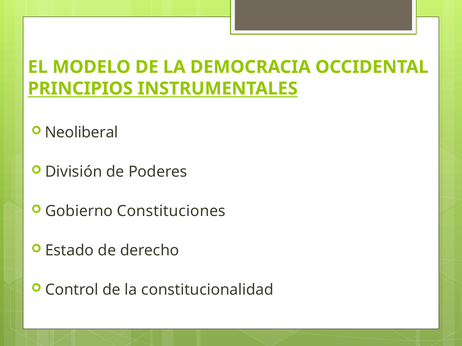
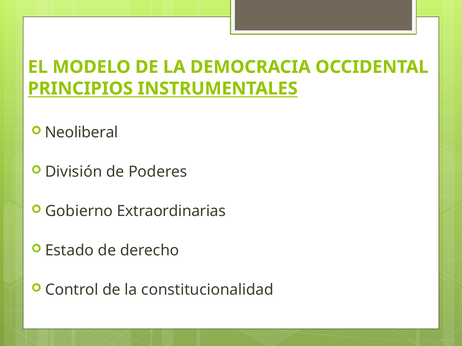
Constituciones: Constituciones -> Extraordinarias (171, 211)
